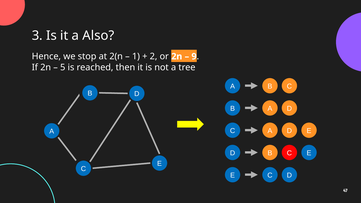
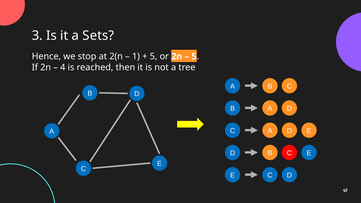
Also: Also -> Sets (98, 36)
2: 2 -> 5 (154, 56)
9: 9 -> 5 (194, 56)
5: 5 -> 4 (63, 67)
